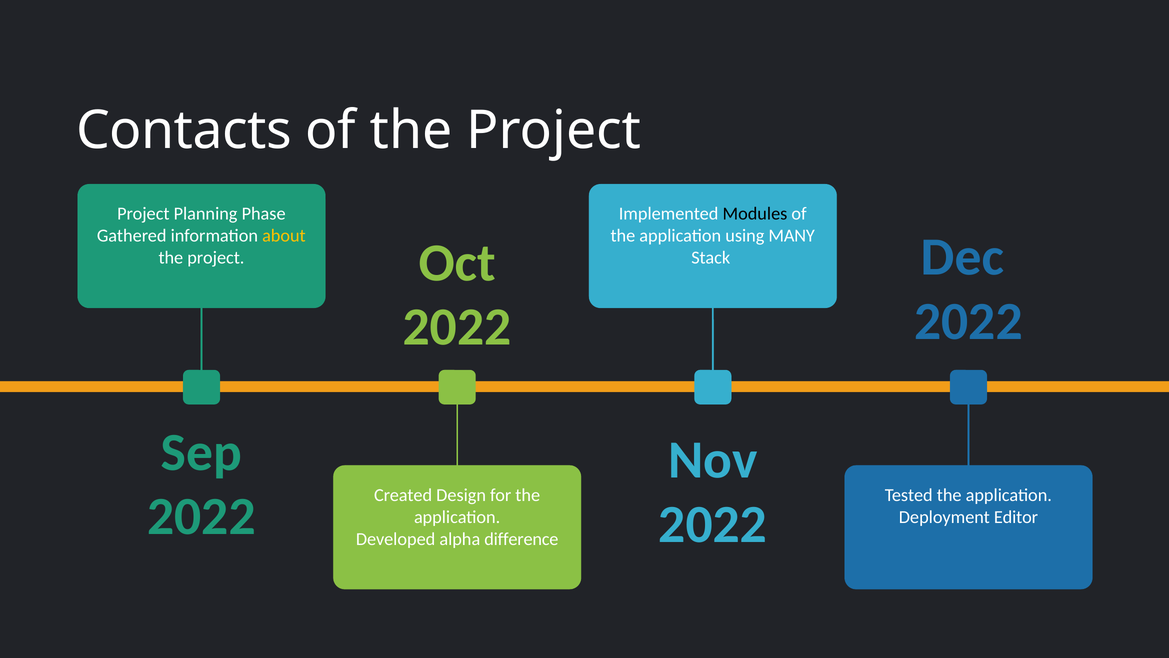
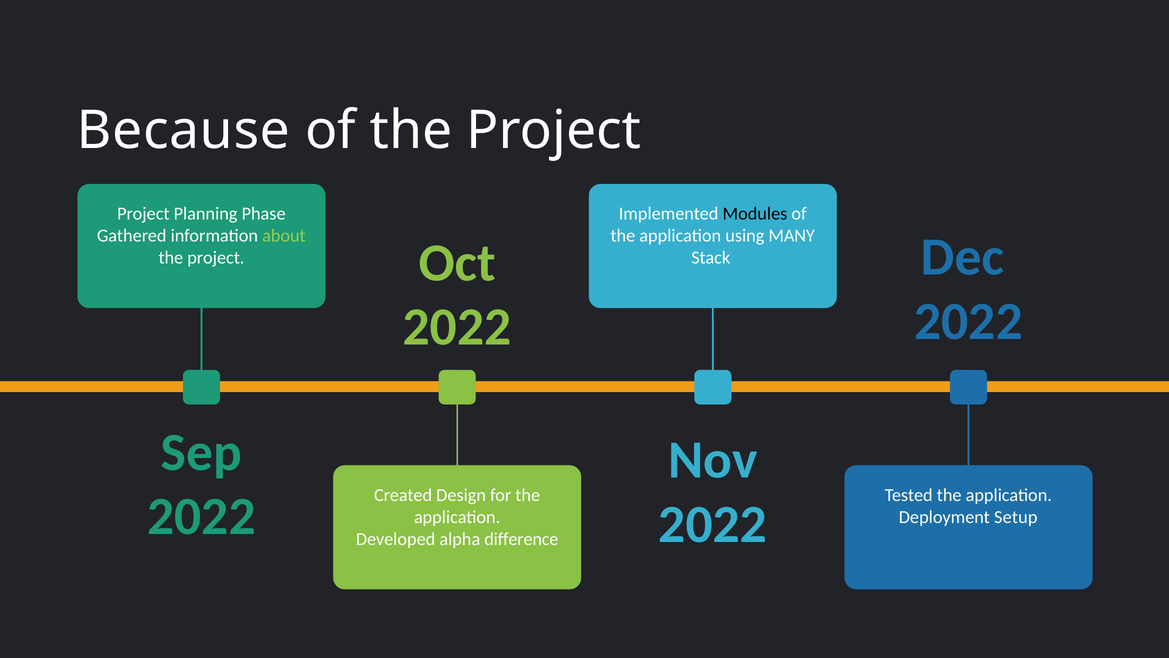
Contacts: Contacts -> Because (183, 131)
about colour: yellow -> light green (284, 236)
Editor: Editor -> Setup (1016, 517)
